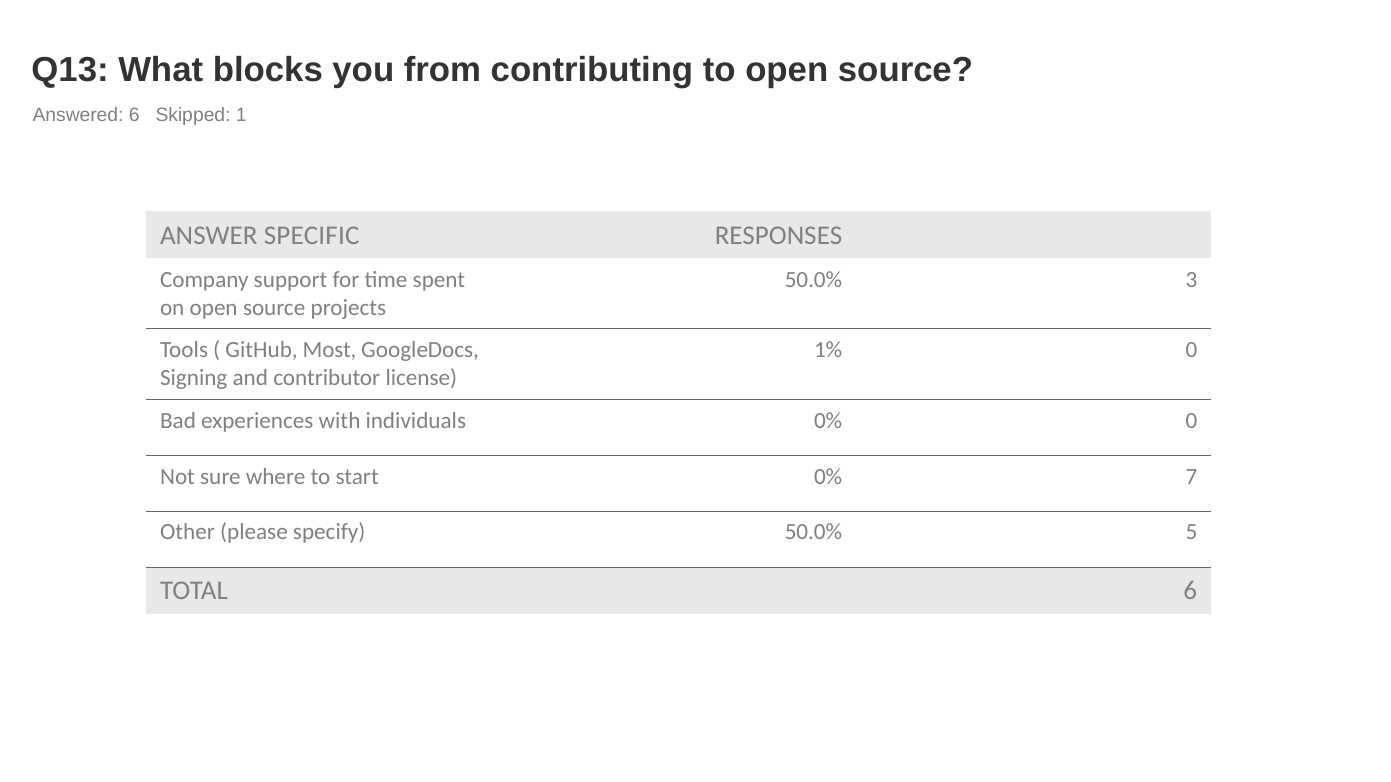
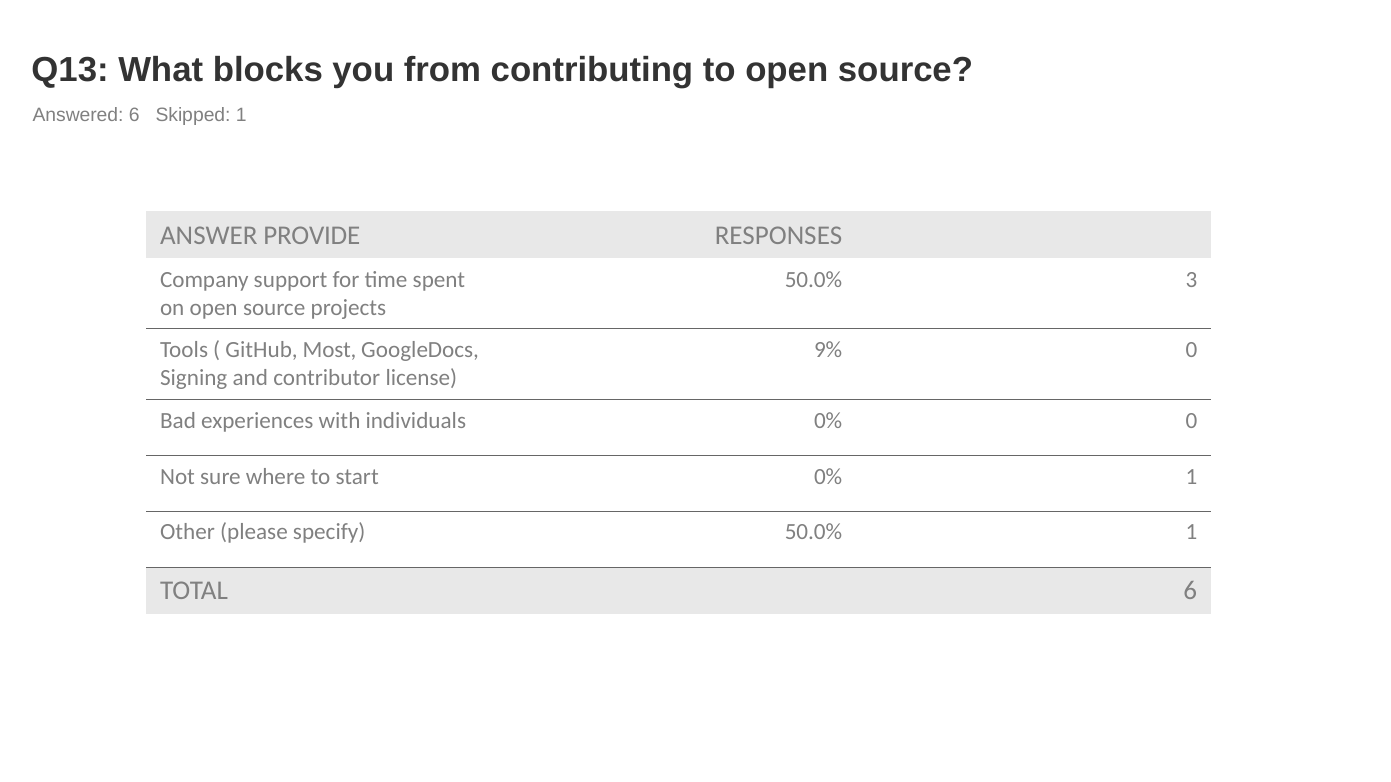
SPECIFIC: SPECIFIC -> PROVIDE (312, 235)
1%: 1% -> 9% (828, 350)
0% 7: 7 -> 1 (1191, 477)
50.0% 5: 5 -> 1 (1191, 533)
